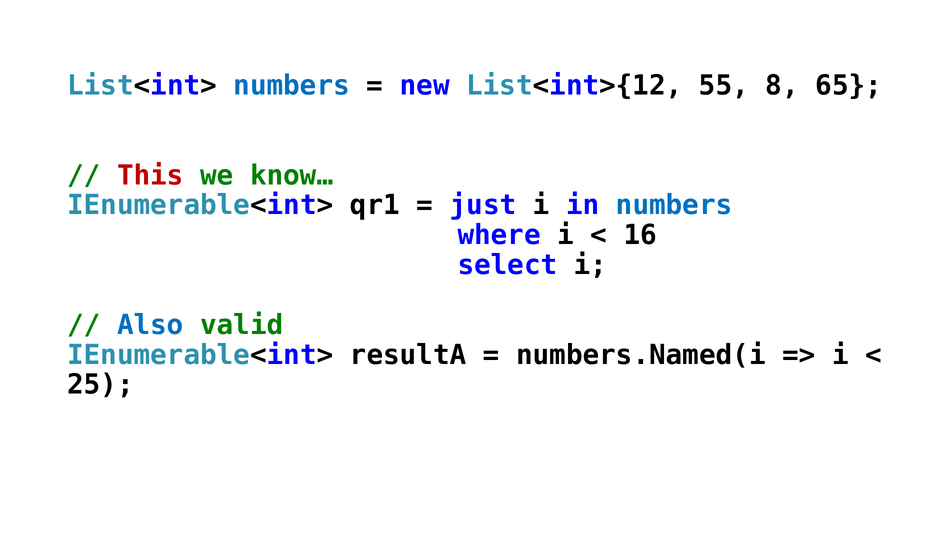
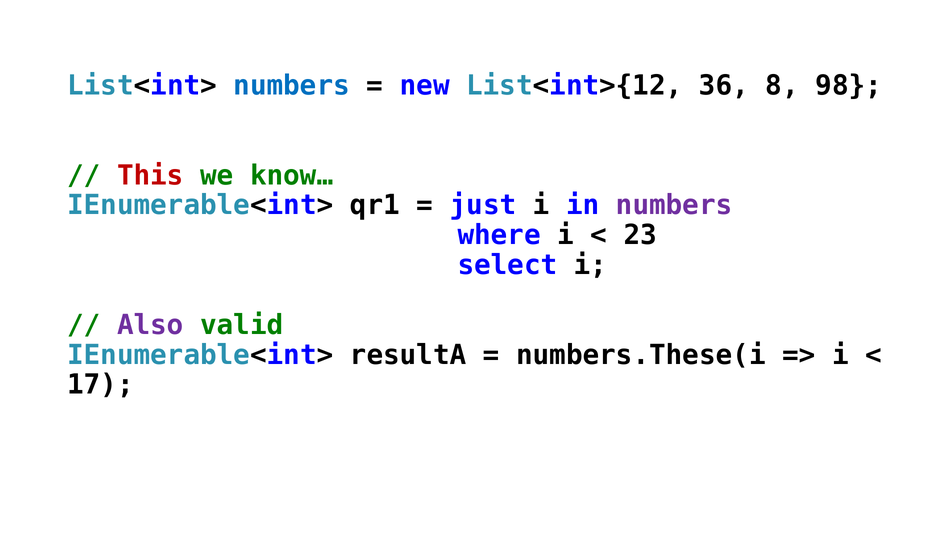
55: 55 -> 36 (724, 86)
65: 65 -> 98 (849, 86)
numbers colour: blue -> purple (674, 205)
16: 16 -> 23 (640, 235)
Also colour: blue -> purple (150, 325)
numbers.Named(i: numbers.Named(i -> numbers.These(i (641, 355)
25: 25 -> 17 (100, 385)
